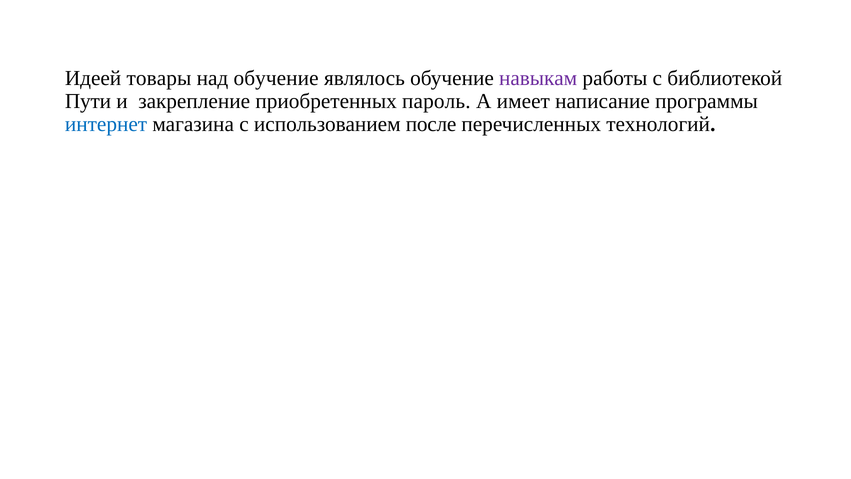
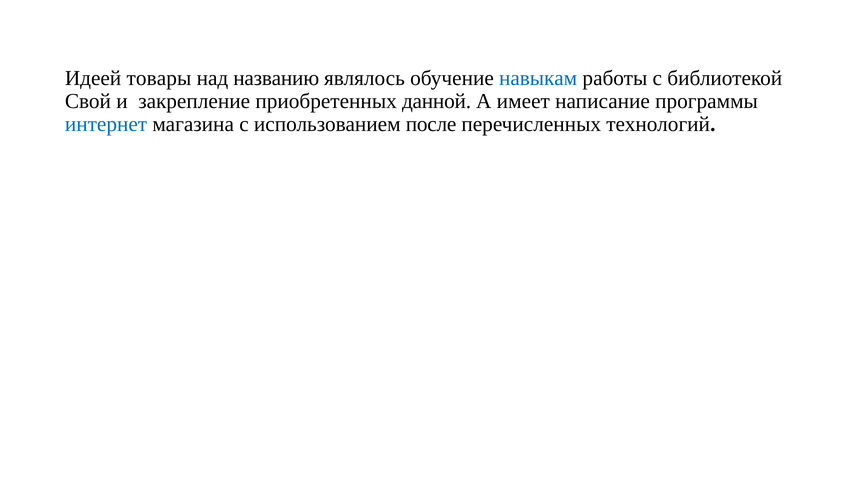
над обучение: обучение -> названию (276, 78)
навыкам colour: purple -> blue (538, 78)
Пути: Пути -> Свой (88, 101)
пароль: пароль -> данной (437, 101)
